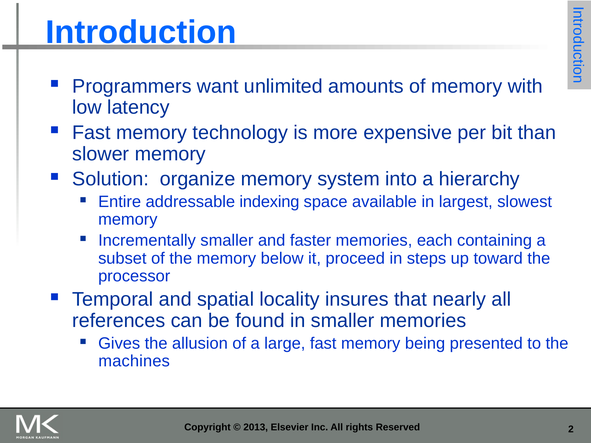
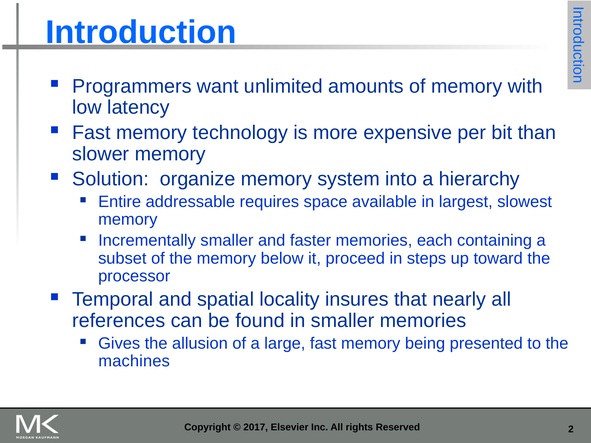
indexing: indexing -> requires (269, 202)
2013: 2013 -> 2017 (256, 427)
